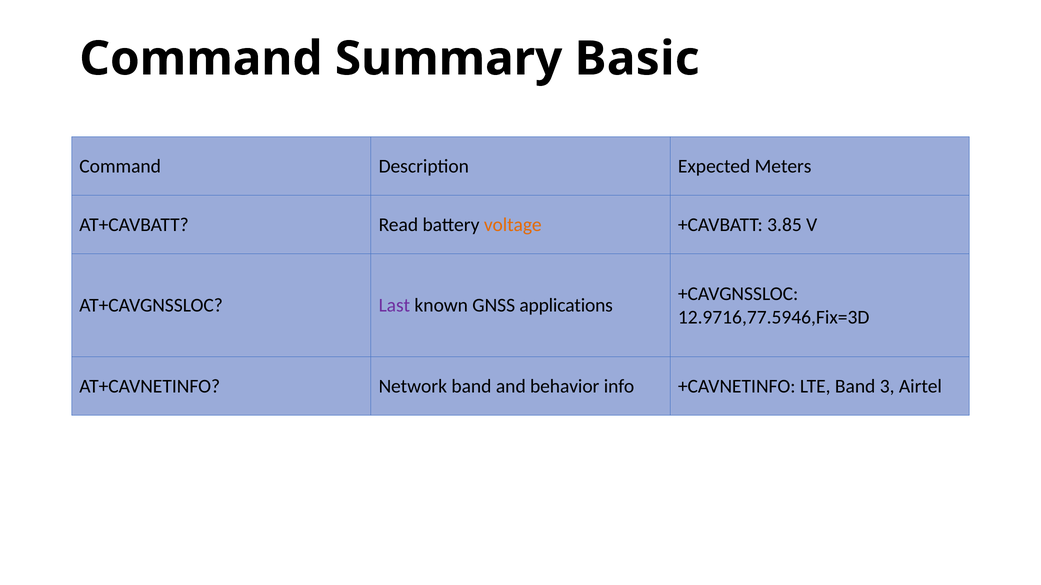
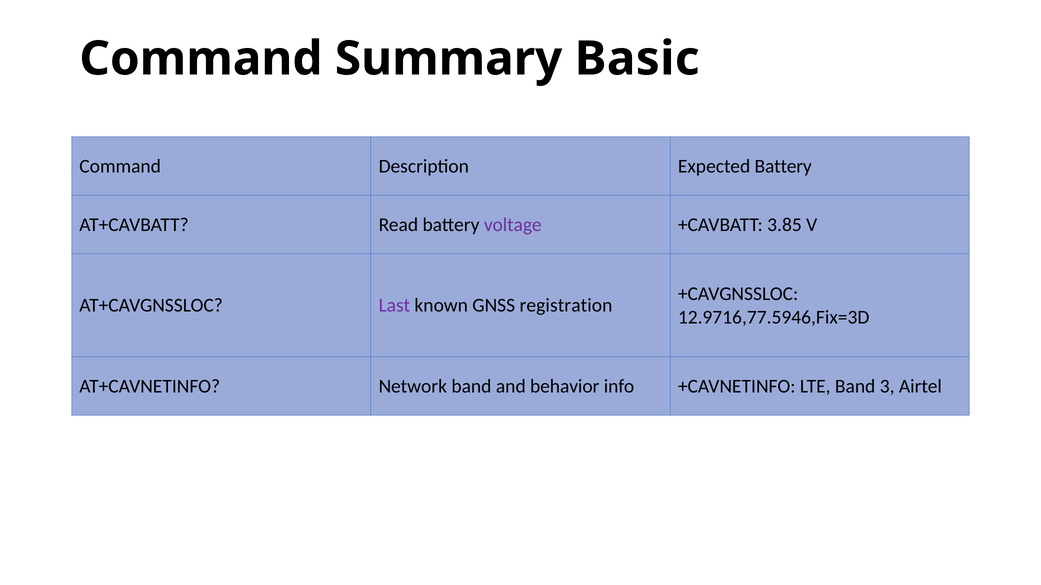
Expected Meters: Meters -> Battery (783, 166)
voltage colour: orange -> purple (513, 225)
applications: applications -> registration (566, 306)
